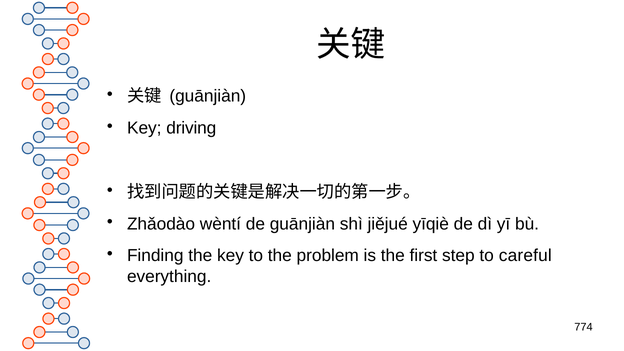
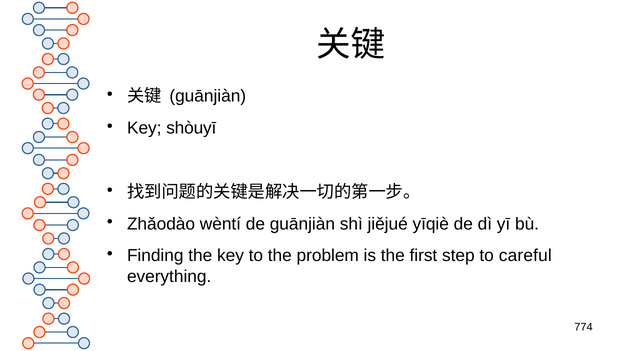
driving: driving -> shòuyī (191, 128)
